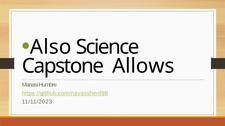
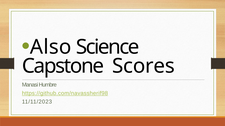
Allows: Allows -> Scores (143, 66)
